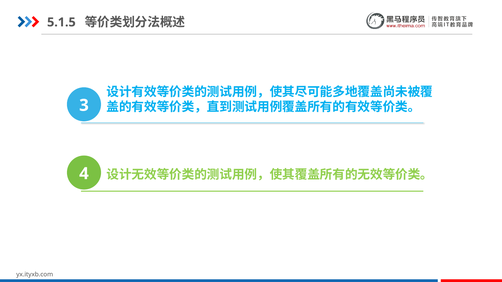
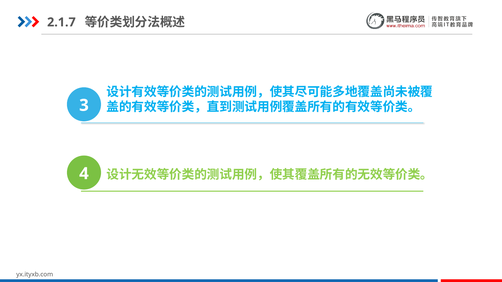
5.1.5: 5.1.5 -> 2.1.7 (61, 22)
